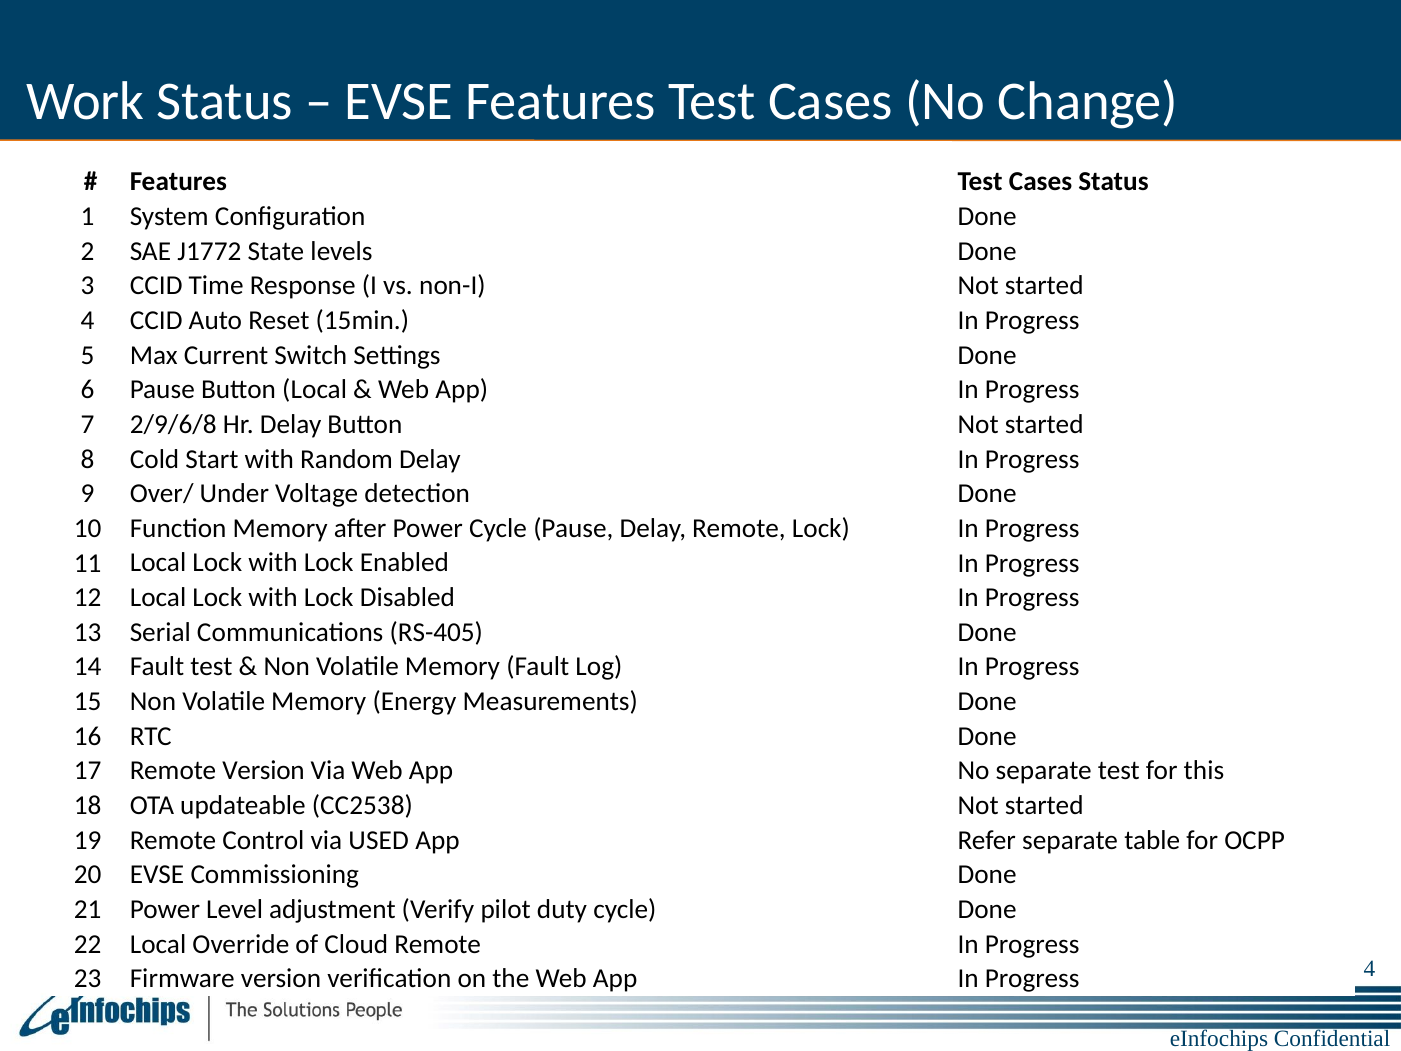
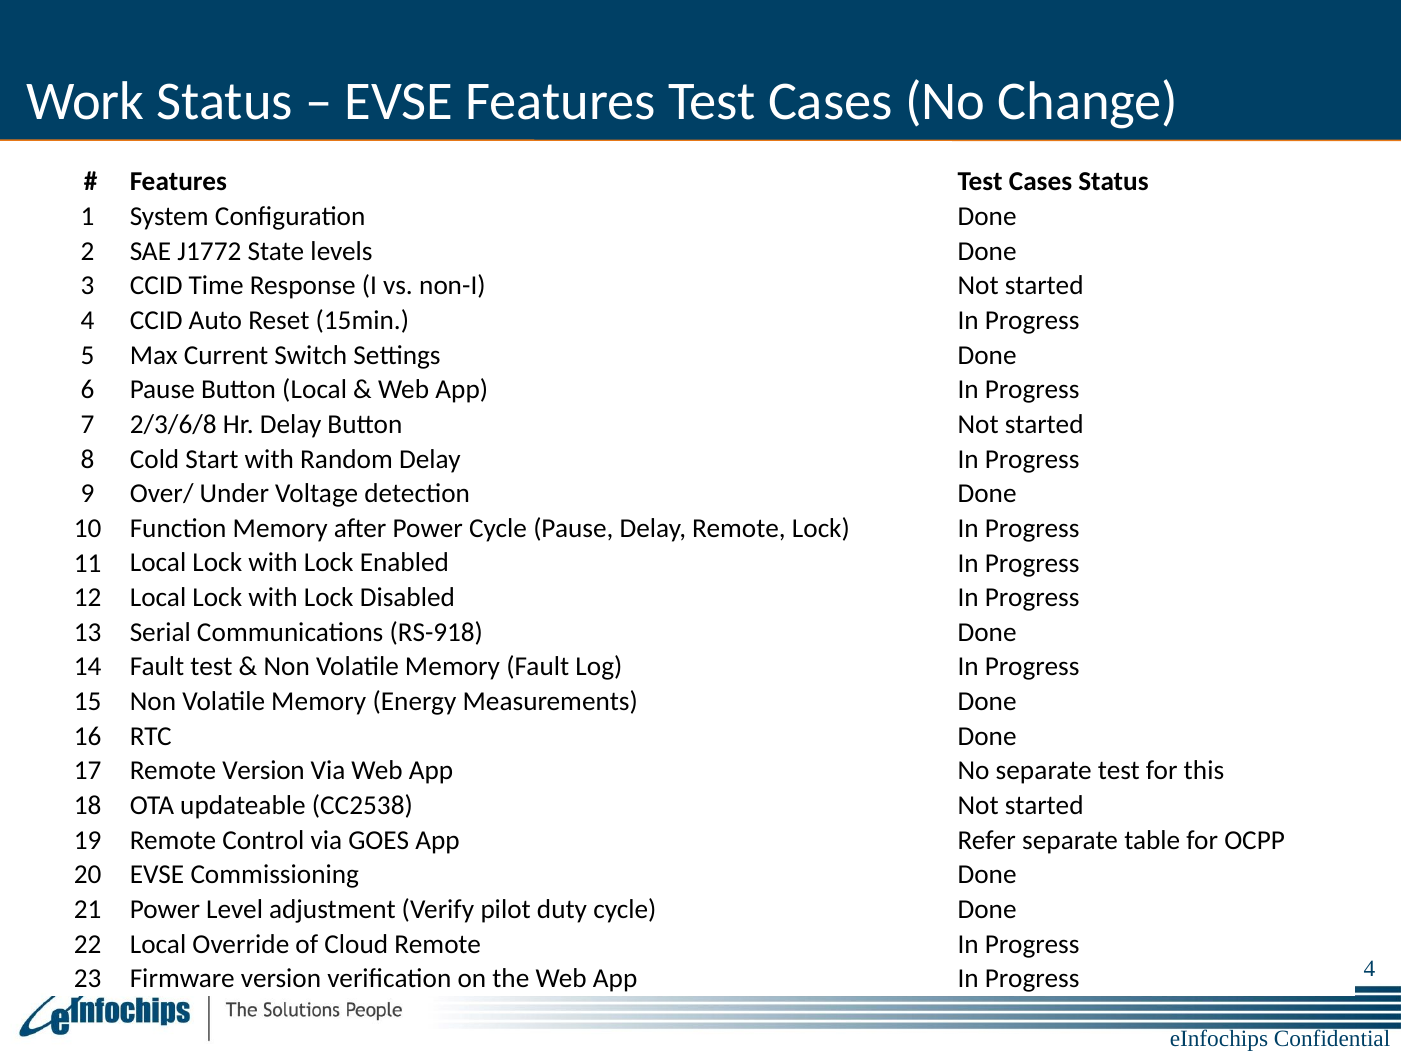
2/9/6/8: 2/9/6/8 -> 2/3/6/8 (173, 424)
RS-405: RS-405 -> RS-918 (436, 632)
USED: USED -> GOES (379, 840)
